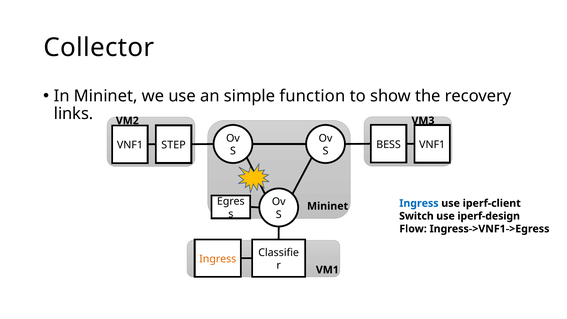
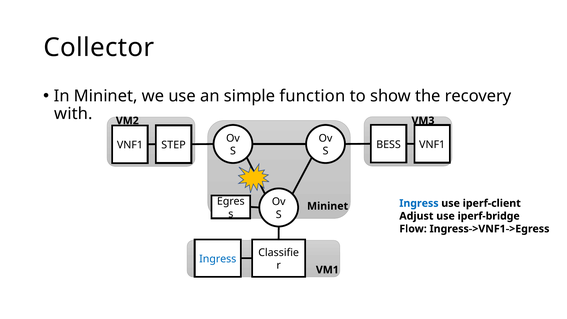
links: links -> with (73, 114)
Switch: Switch -> Adjust (416, 216)
iperf-design: iperf-design -> iperf-bridge (489, 216)
Ingress colour: orange -> blue (218, 259)
